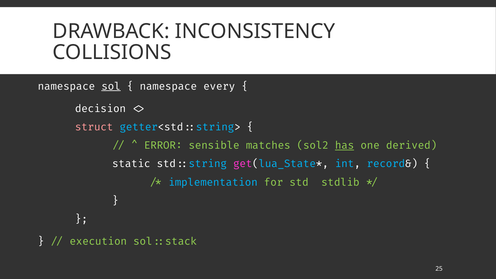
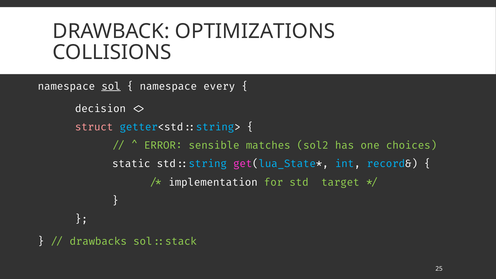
INCONSISTENCY: INCONSISTENCY -> OPTIMIZATIONS (255, 31)
has underline: present -> none (345, 145)
derived: derived -> choices (411, 145)
implementation colour: light blue -> white (213, 182)
std::stdlib: std::stdlib -> std::target (324, 182)
execution: execution -> drawbacks (98, 241)
